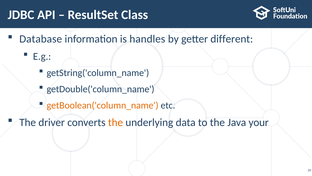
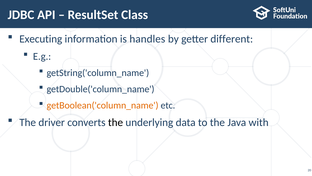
Database: Database -> Executing (41, 39)
the colour: orange -> black (116, 122)
your: your -> with (259, 122)
